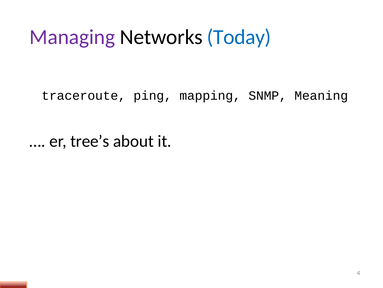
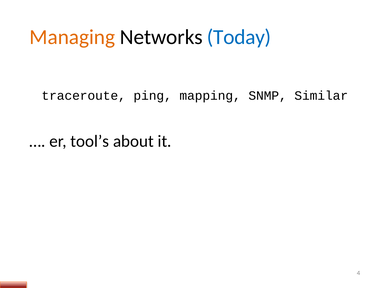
Managing colour: purple -> orange (72, 37)
Meaning: Meaning -> Similar (321, 95)
tree’s: tree’s -> tool’s (90, 141)
